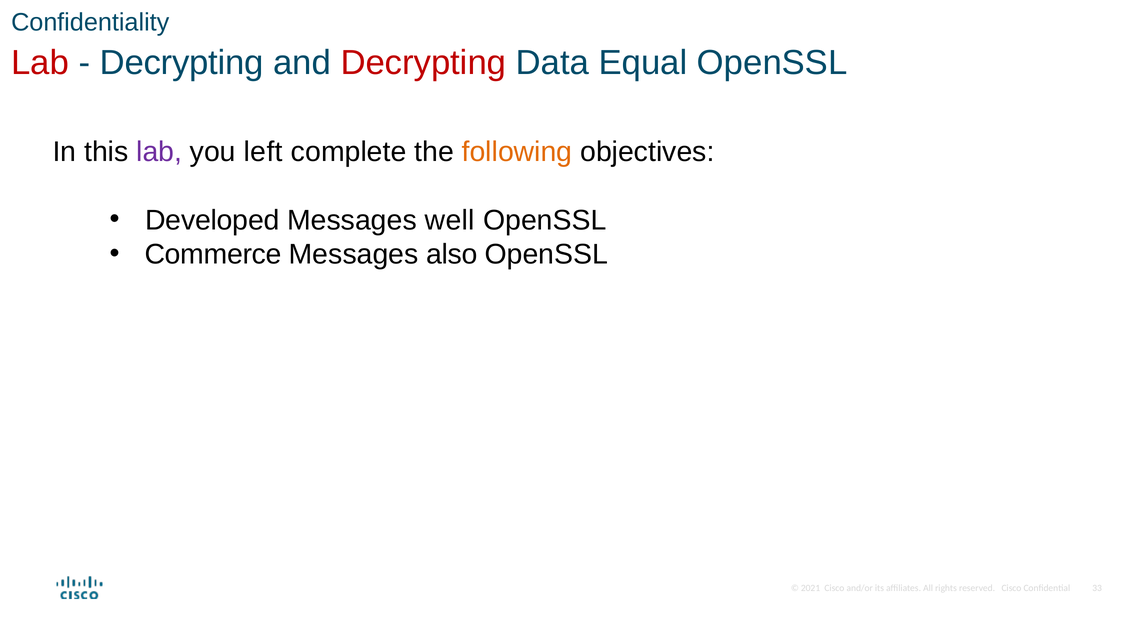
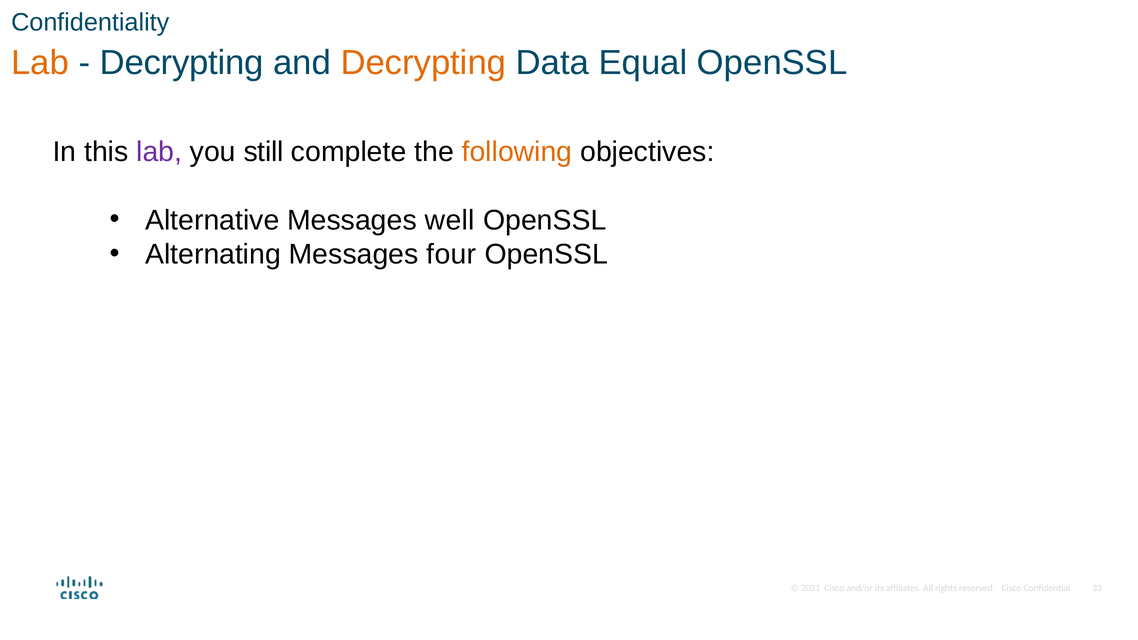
Lab colour: red -> orange (40, 63)
Decrypting colour: red -> orange (423, 63)
left: left -> still (263, 152)
Developed: Developed -> Alternative (212, 220)
Commerce: Commerce -> Alternating (213, 254)
also: also -> four (451, 254)
